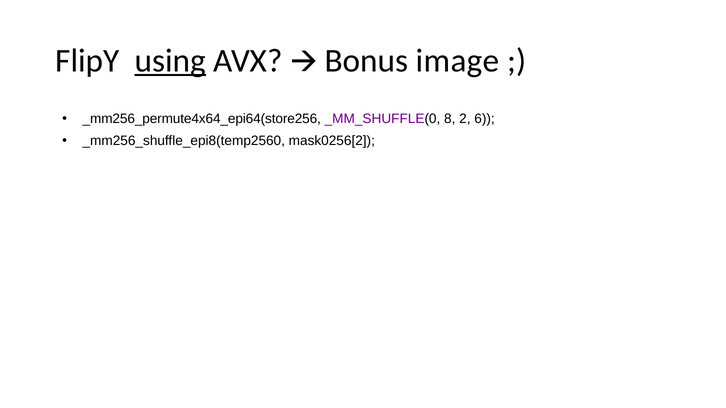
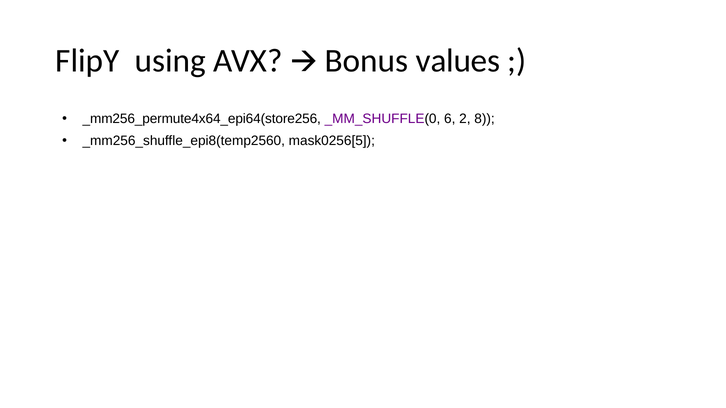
using underline: present -> none (170, 61)
image: image -> values (458, 61)
8: 8 -> 6 (450, 119)
6: 6 -> 8 (485, 119)
mask0256[2: mask0256[2 -> mask0256[5 (332, 141)
